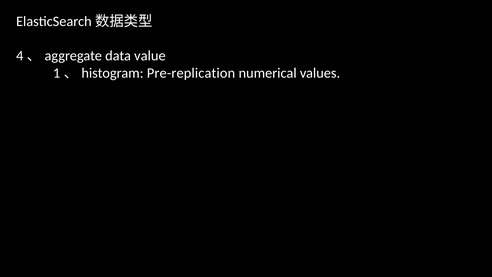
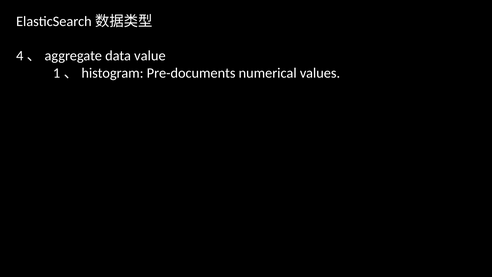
Pre-replication: Pre-replication -> Pre-documents (191, 73)
